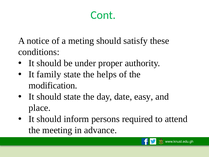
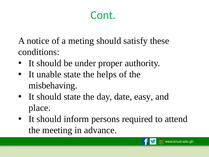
family: family -> unable (49, 74)
modification: modification -> misbehaving (53, 85)
